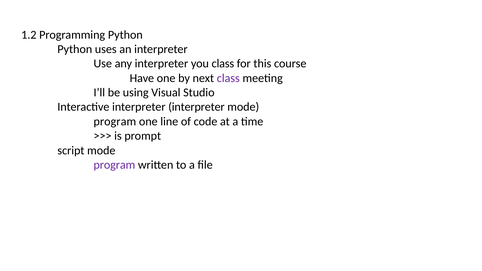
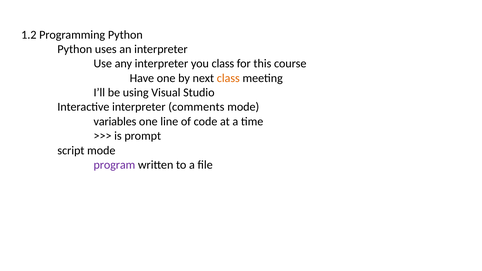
class colour: purple -> orange (228, 78)
interpreter interpreter: interpreter -> comments (196, 107)
program: program -> variables (115, 122)
